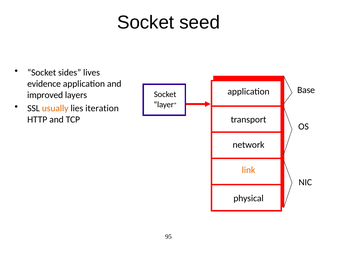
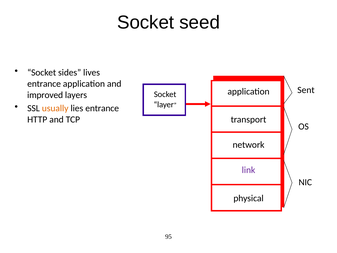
evidence: evidence -> entrance (44, 84)
Base: Base -> Sent (306, 90)
lies iteration: iteration -> entrance (102, 108)
link colour: orange -> purple (249, 170)
